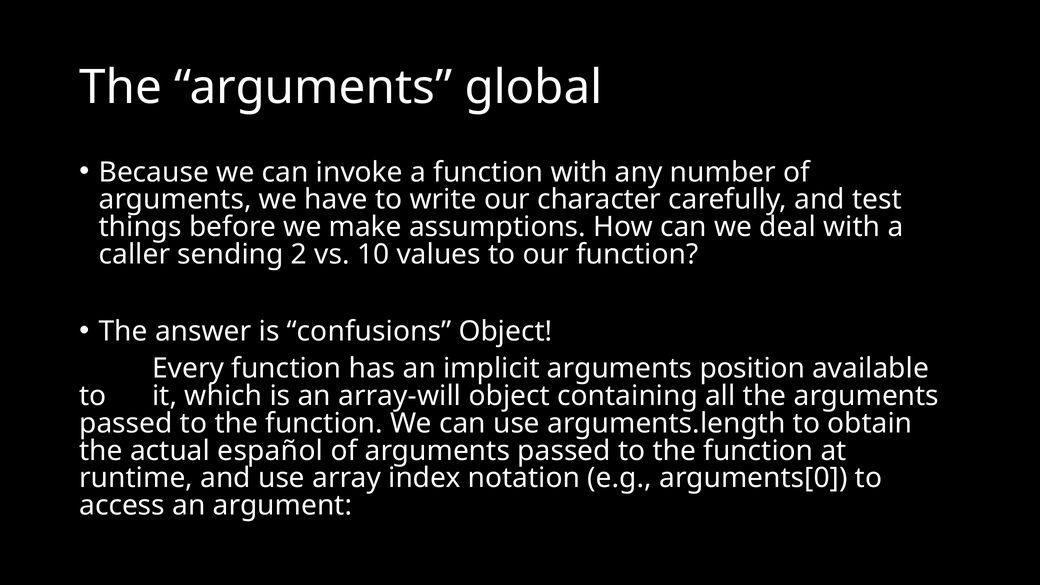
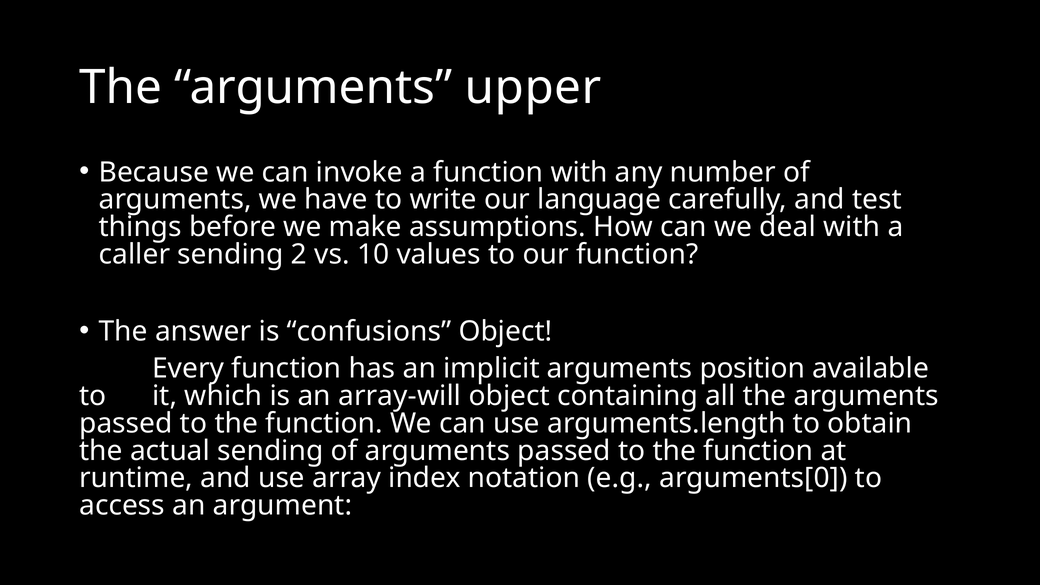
global: global -> upper (533, 87)
character: character -> language (599, 200)
actual español: español -> sending (270, 451)
